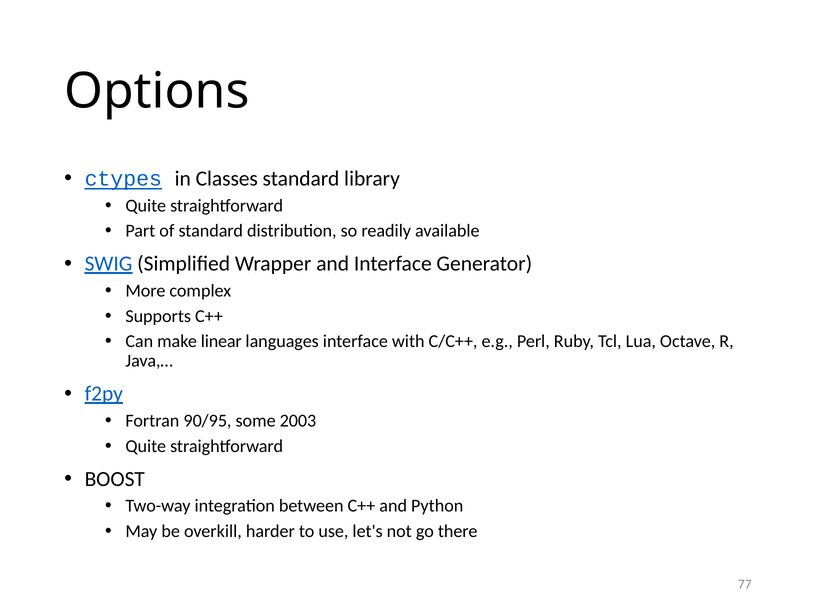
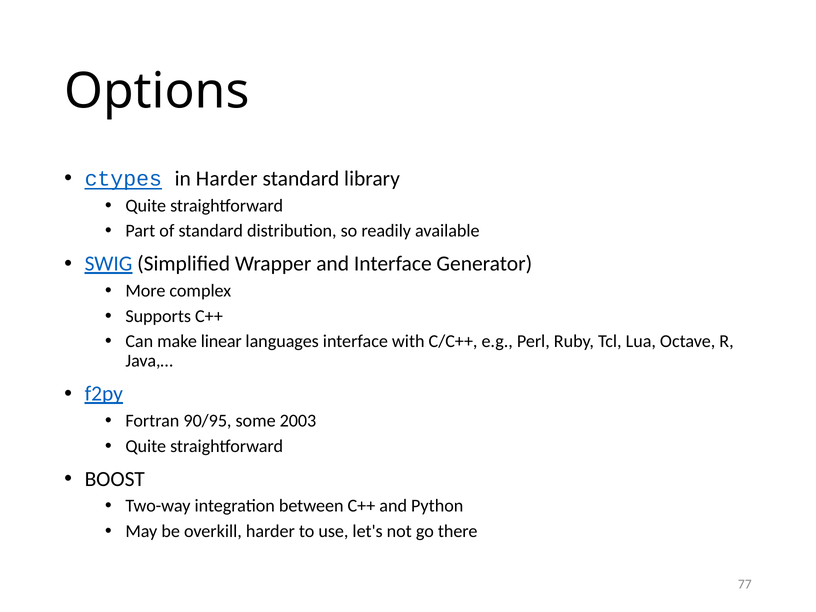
in Classes: Classes -> Harder (227, 178)
